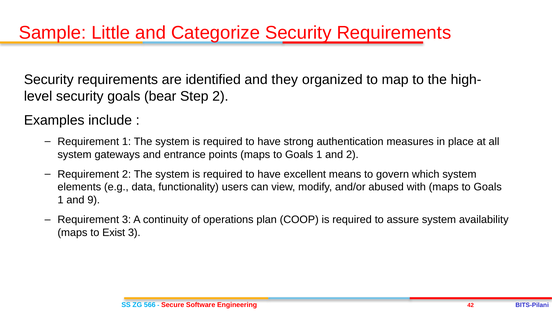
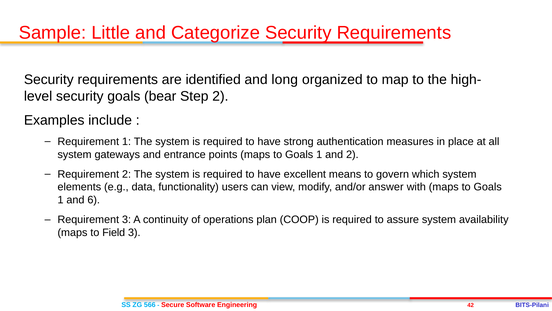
they: they -> long (285, 80)
abused: abused -> answer (386, 187)
9: 9 -> 6 (94, 200)
Exist: Exist -> Field (114, 232)
